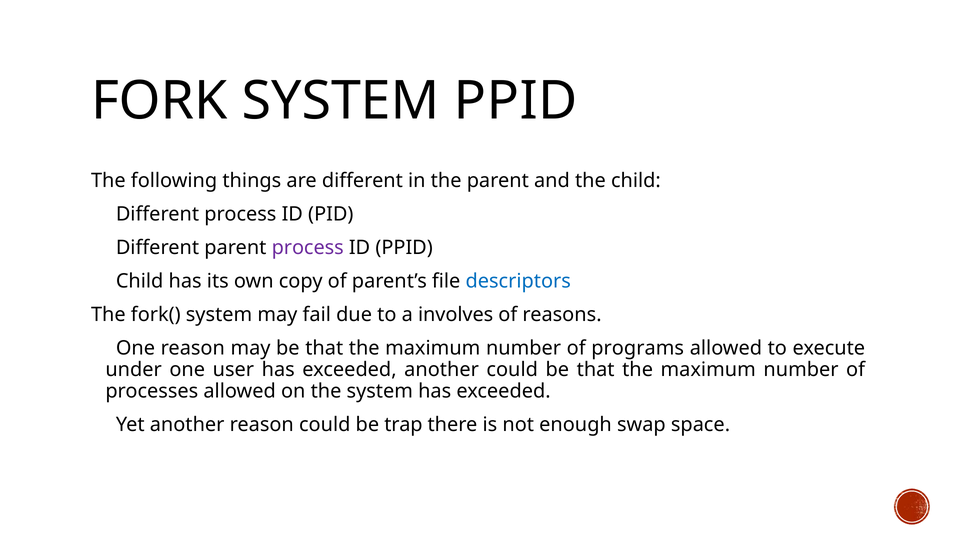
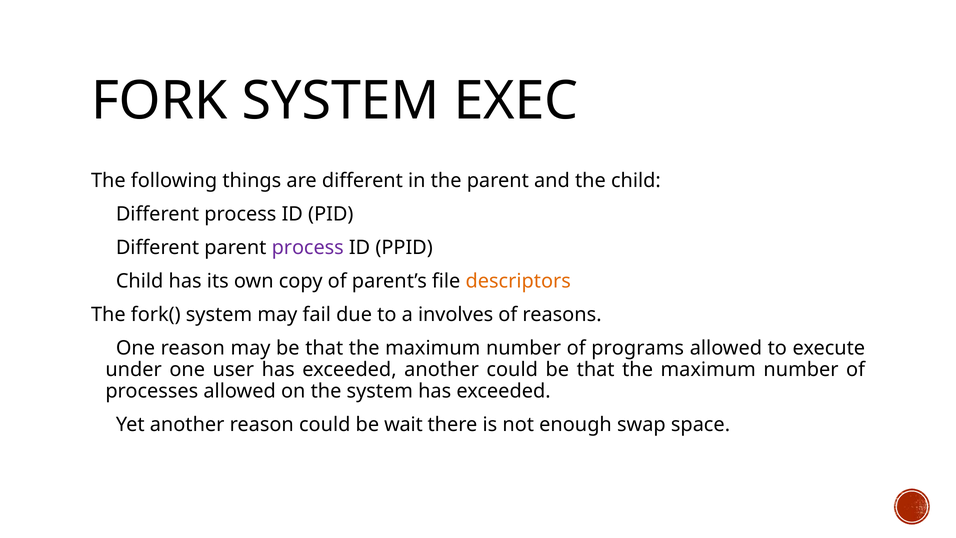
SYSTEM PPID: PPID -> EXEC (516, 101)
descriptors colour: blue -> orange (518, 281)
trap: trap -> wait (403, 425)
